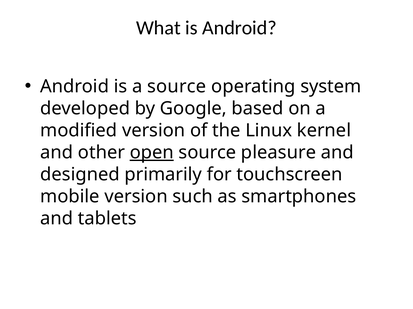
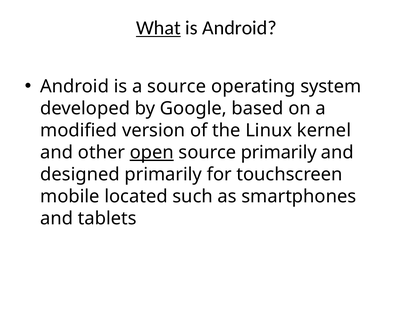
What underline: none -> present (158, 28)
source pleasure: pleasure -> primarily (279, 153)
mobile version: version -> located (136, 197)
